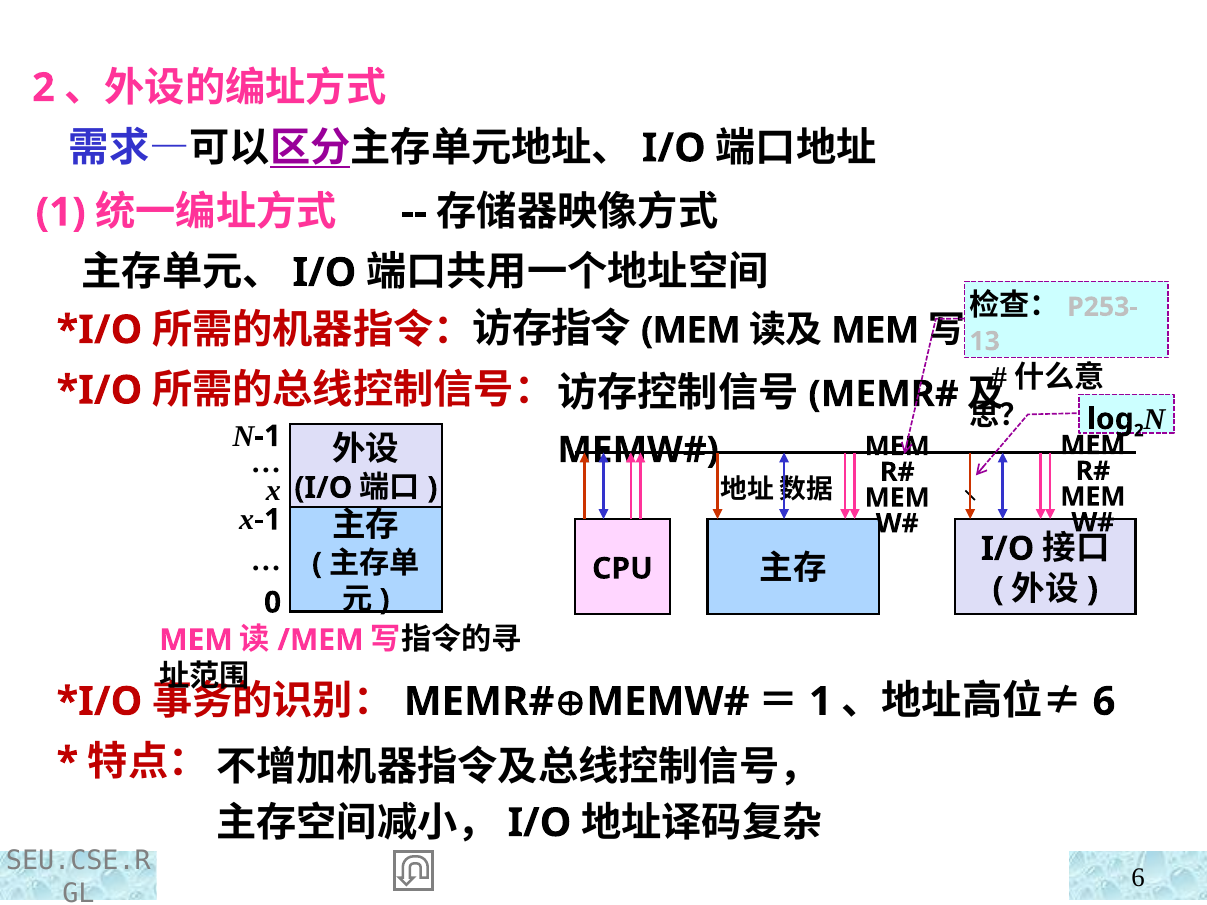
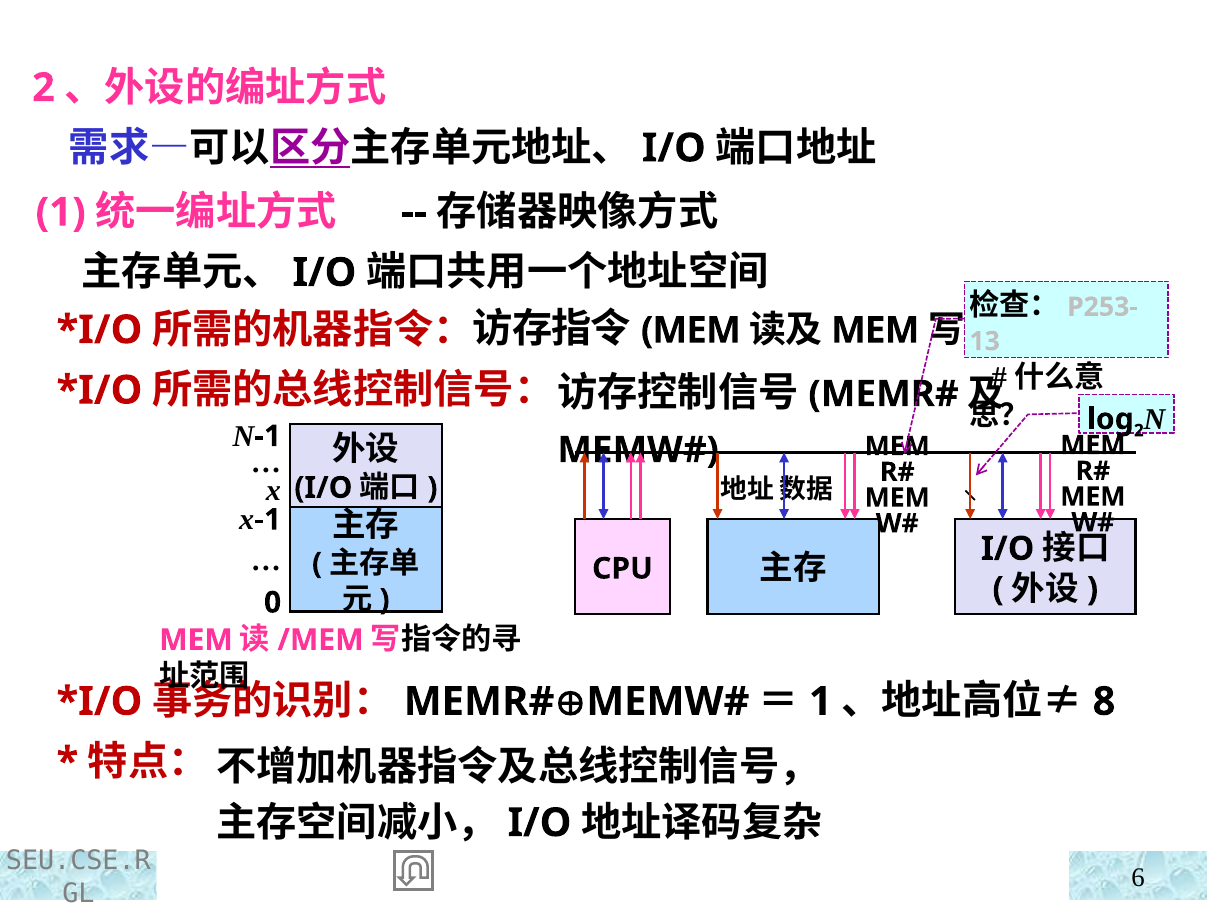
6: 6 -> 8 (1104, 702)
